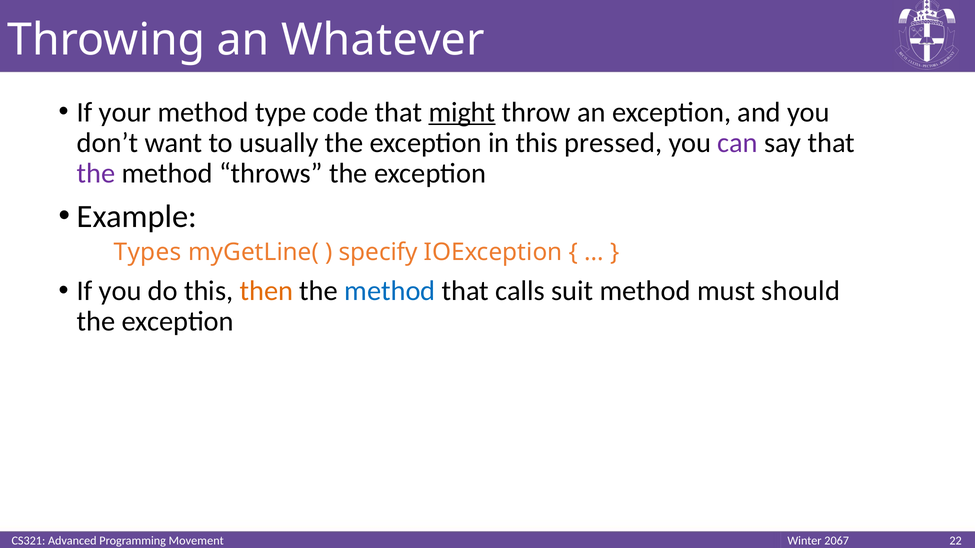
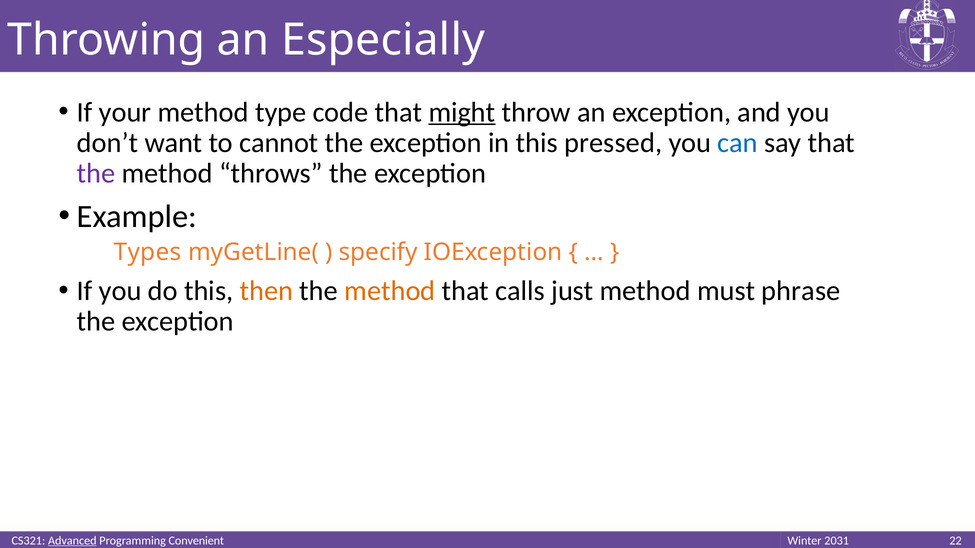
Whatever: Whatever -> Especially (383, 40)
usually: usually -> cannot (279, 143)
can colour: purple -> blue (738, 143)
method colour: blue -> orange (390, 291)
suit: suit -> just (572, 291)
should: should -> phrase (801, 291)
Advanced underline: none -> present (72, 541)
Movement: Movement -> Convenient (196, 541)
2067: 2067 -> 2031 (837, 541)
